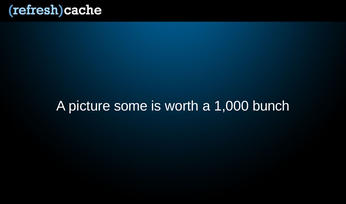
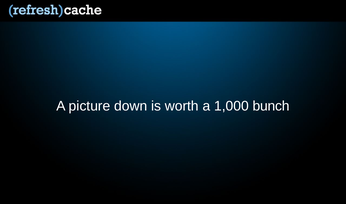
some: some -> down (131, 106)
